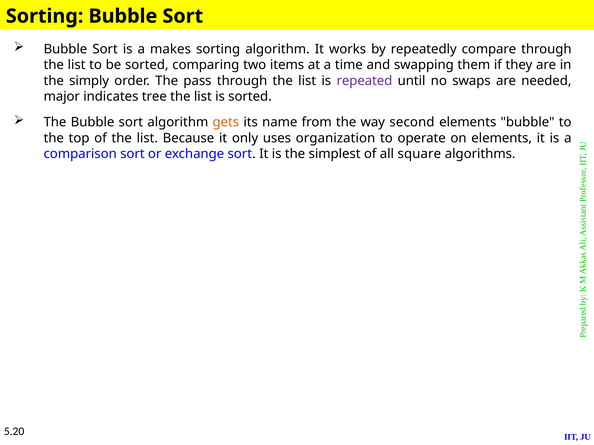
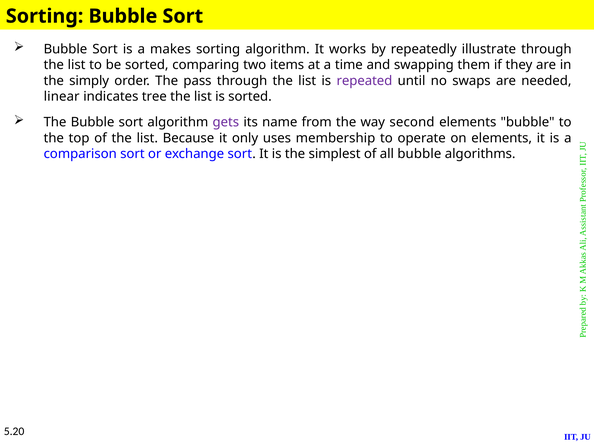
compare: compare -> illustrate (489, 49)
major: major -> linear (62, 97)
gets colour: orange -> purple (226, 122)
organization: organization -> membership (336, 138)
all square: square -> bubble (419, 154)
